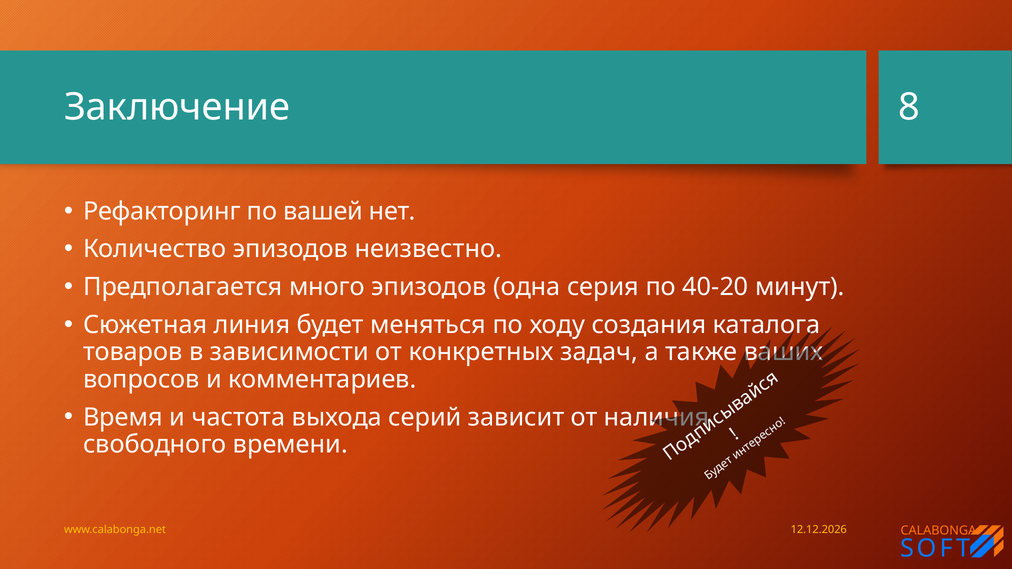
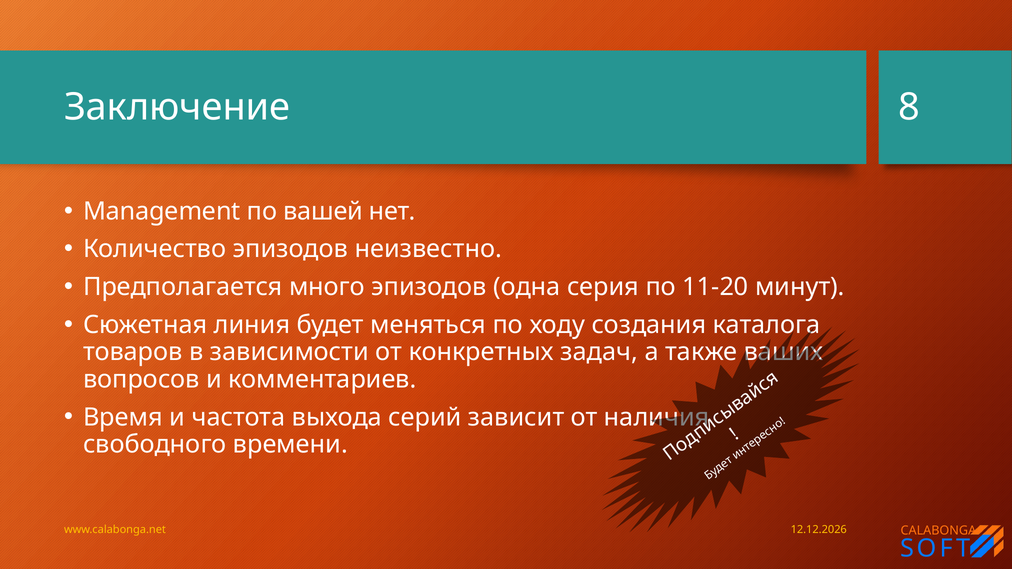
Рефакторинг: Рефакторинг -> Management (162, 211)
40-20: 40-20 -> 11-20 (715, 287)
